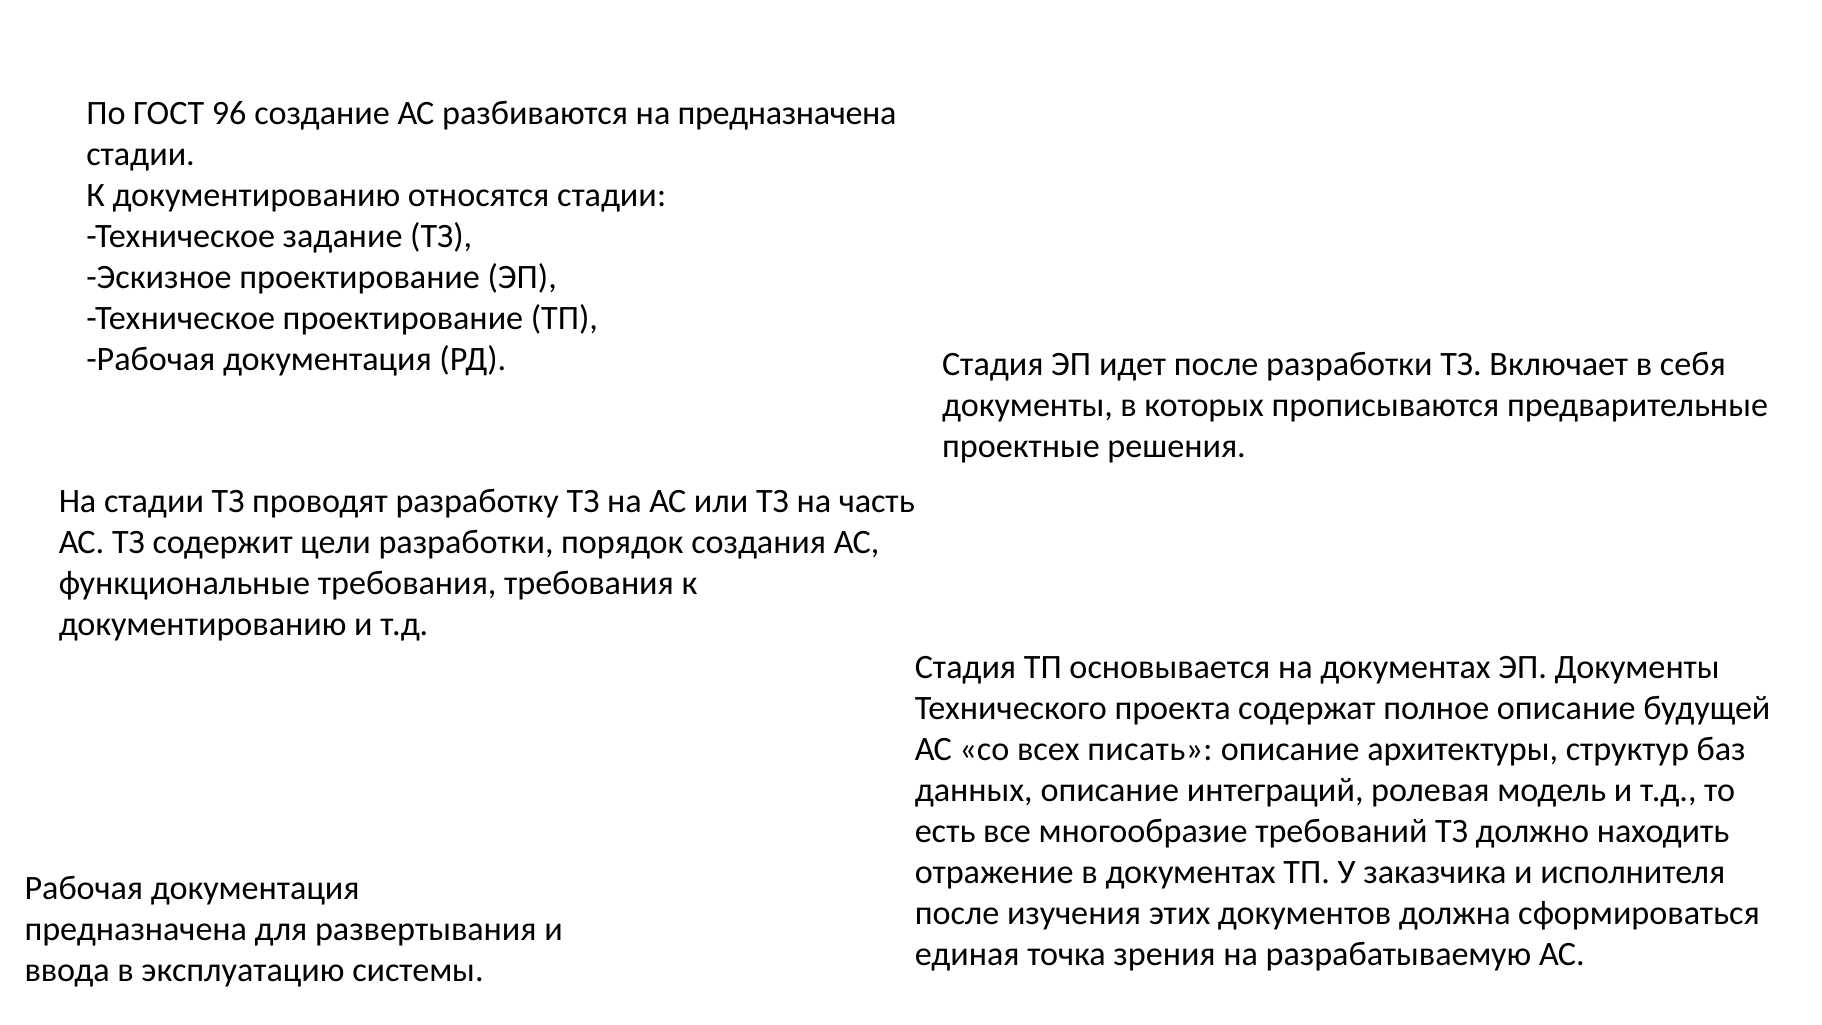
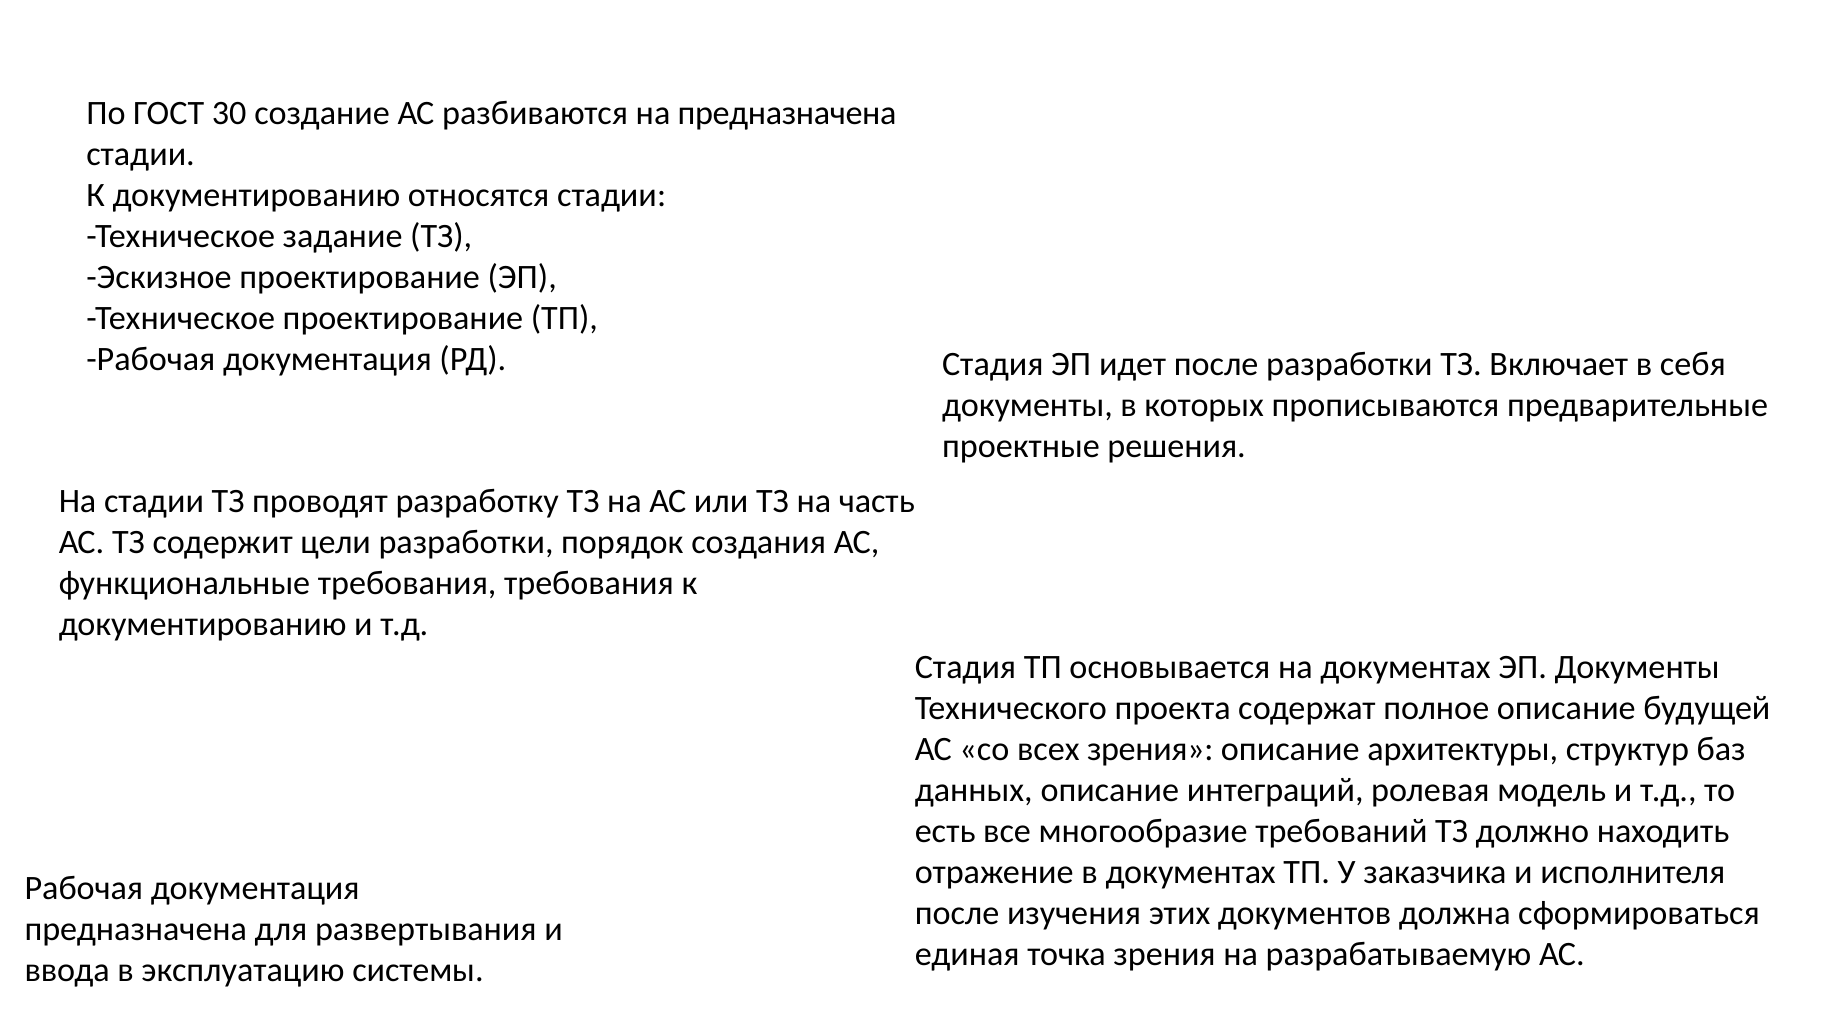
96: 96 -> 30 (229, 114)
всех писать: писать -> зрения (1150, 749)
